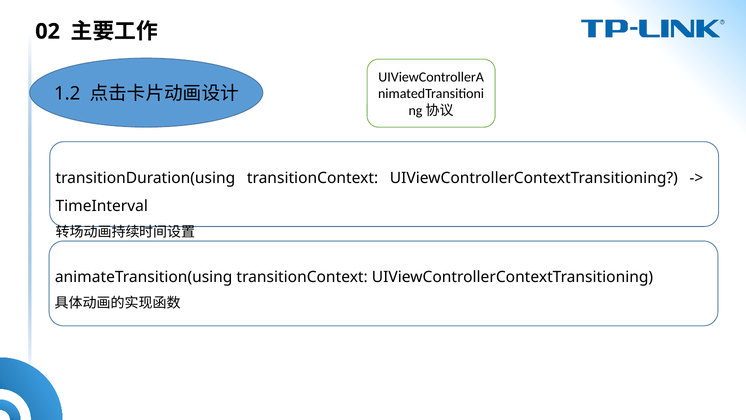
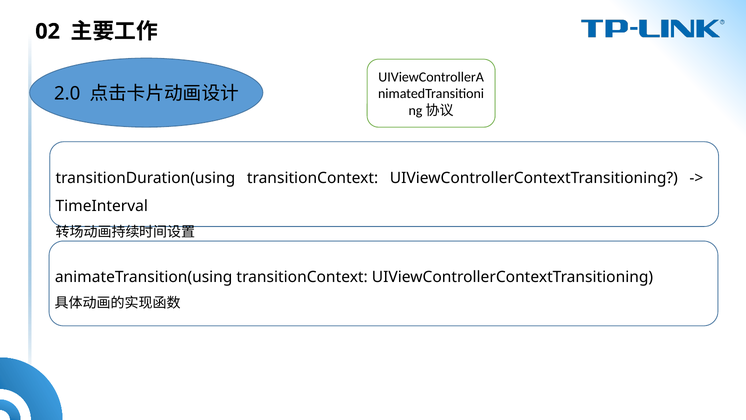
1.2: 1.2 -> 2.0 (67, 94)
